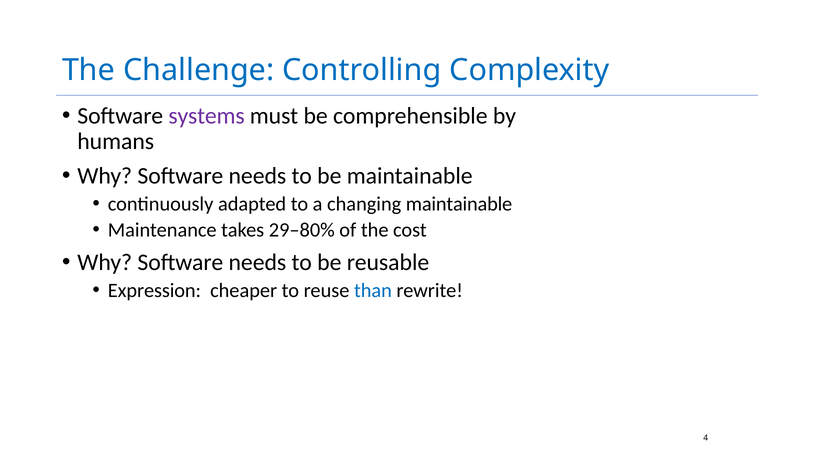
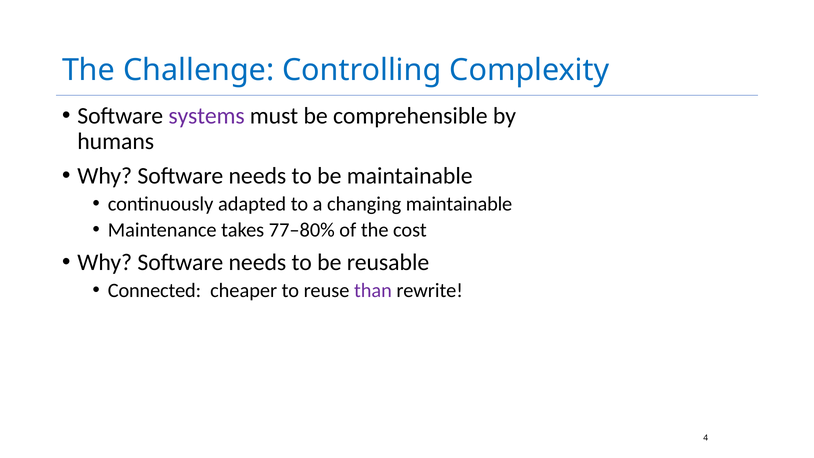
29–80%: 29–80% -> 77–80% (302, 230)
Expression: Expression -> Connected (154, 290)
than colour: blue -> purple (373, 290)
